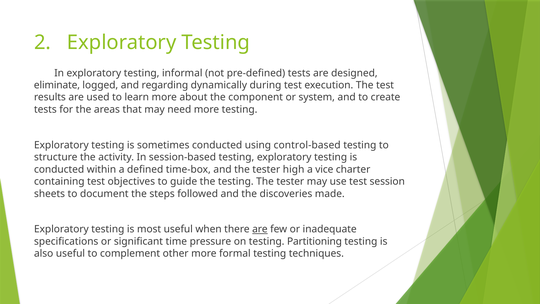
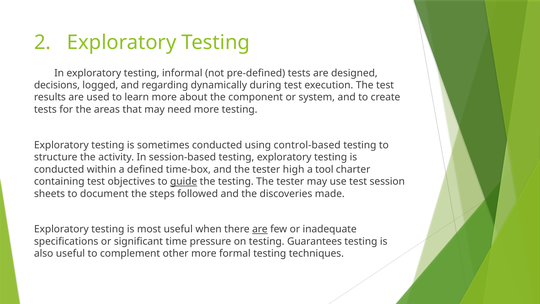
eliminate: eliminate -> decisions (57, 85)
vice: vice -> tool (324, 169)
guide underline: none -> present (184, 181)
Partitioning: Partitioning -> Guarantees (314, 241)
